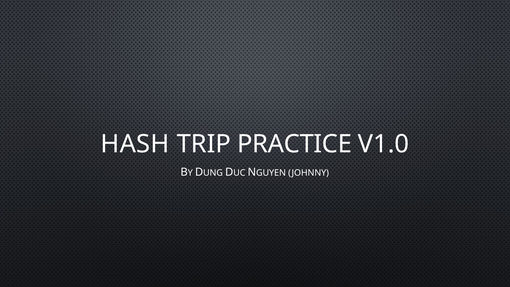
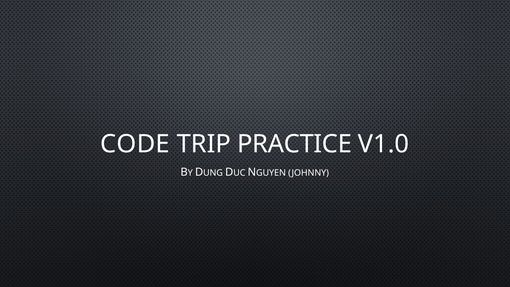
HASH: HASH -> CODE (135, 144)
